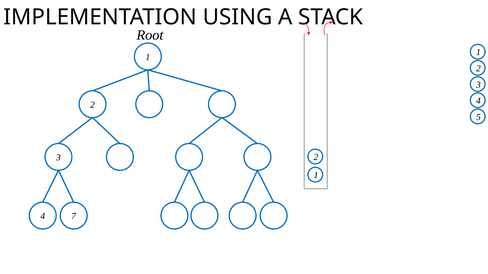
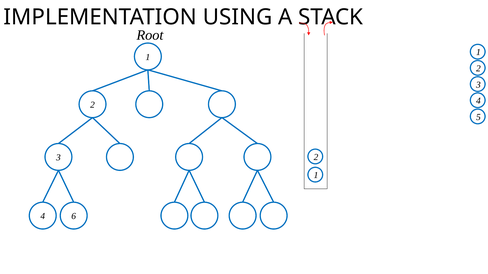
7: 7 -> 6 (74, 217)
